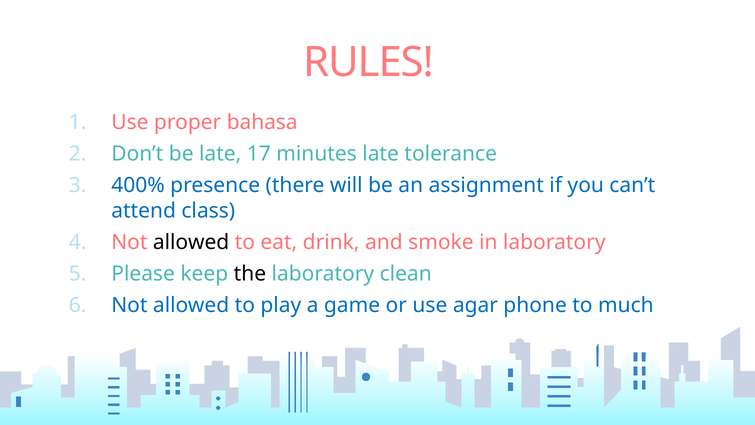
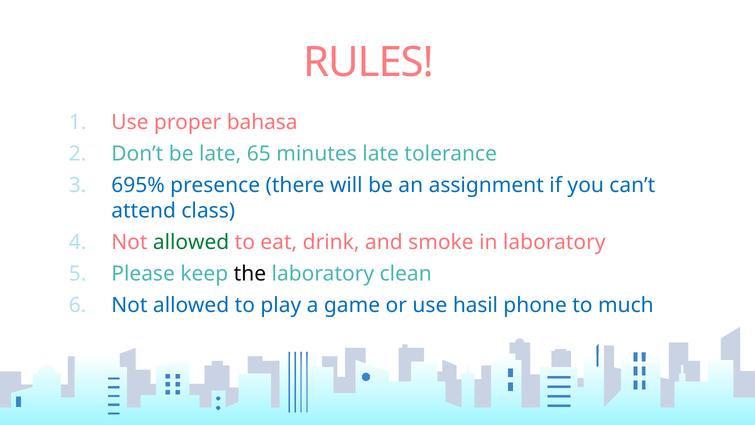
17: 17 -> 65 (259, 154)
400%: 400% -> 695% (138, 185)
allowed colour: black -> green (191, 242)
agar: agar -> hasil (475, 305)
